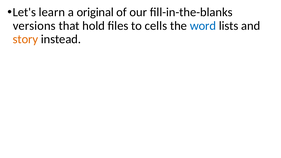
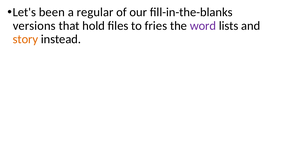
learn: learn -> been (52, 12)
original: original -> regular (95, 12)
cells: cells -> fries (156, 26)
word colour: blue -> purple (203, 26)
